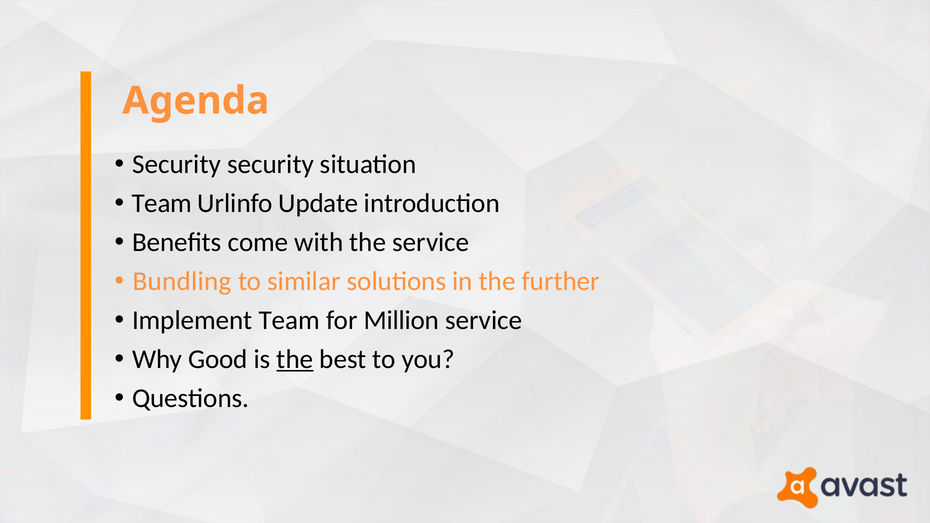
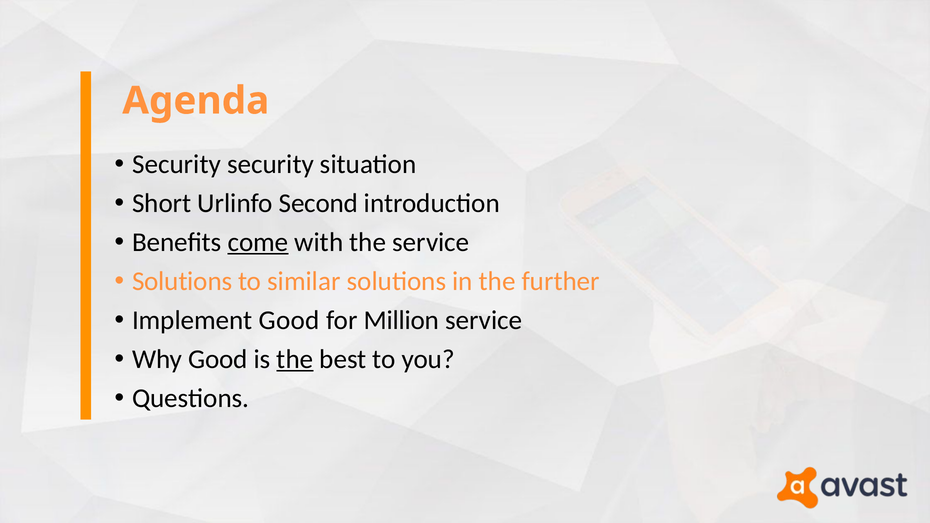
Team: Team -> Short (162, 203)
Update: Update -> Second (318, 203)
come underline: none -> present (258, 242)
Bundling: Bundling -> Solutions (182, 281)
Implement Team: Team -> Good (289, 320)
